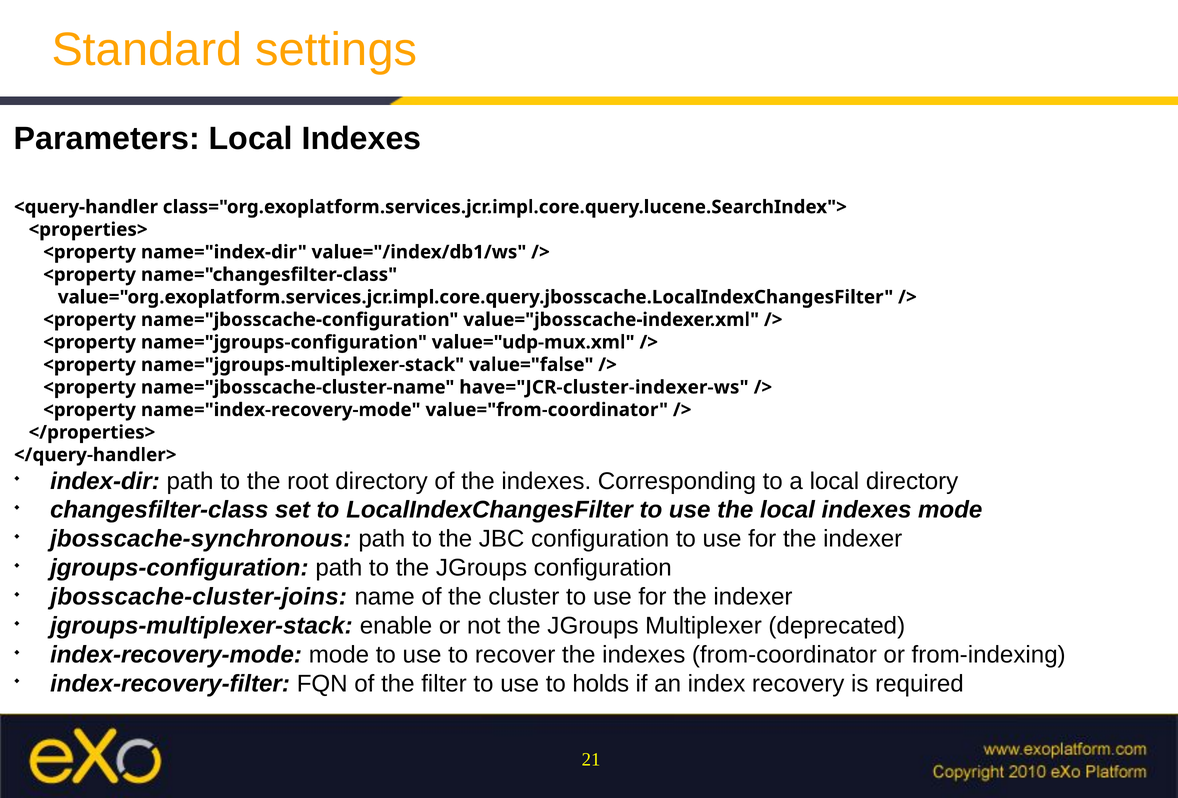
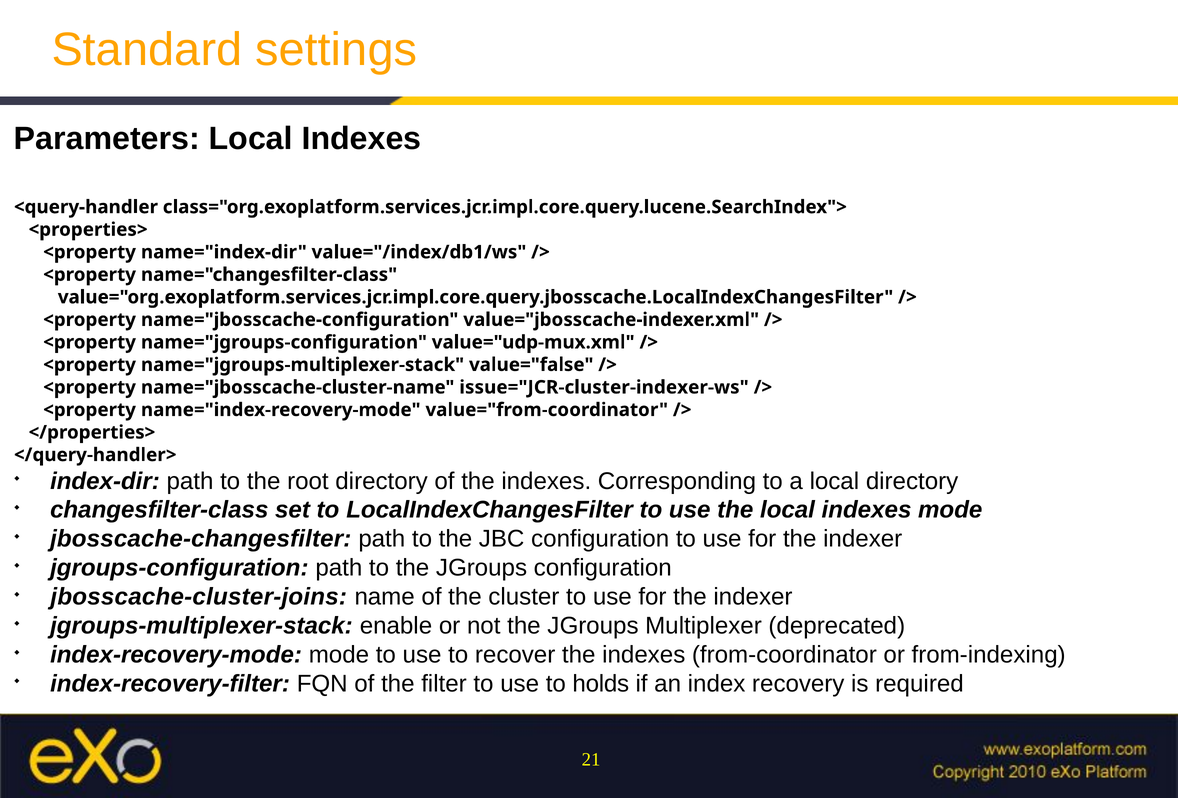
have="JCR-cluster-indexer-ws: have="JCR-cluster-indexer-ws -> issue="JCR-cluster-indexer-ws (604, 387)
jbosscache-synchronous: jbosscache-synchronous -> jbosscache-changesfilter (201, 539)
